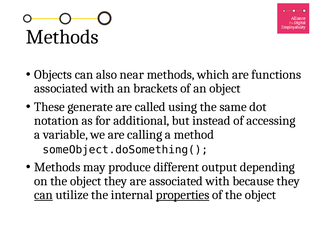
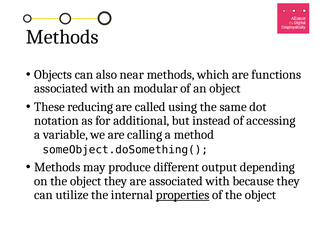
brackets: brackets -> modular (156, 88)
generate: generate -> reducing (90, 107)
can underline: present -> none (44, 195)
